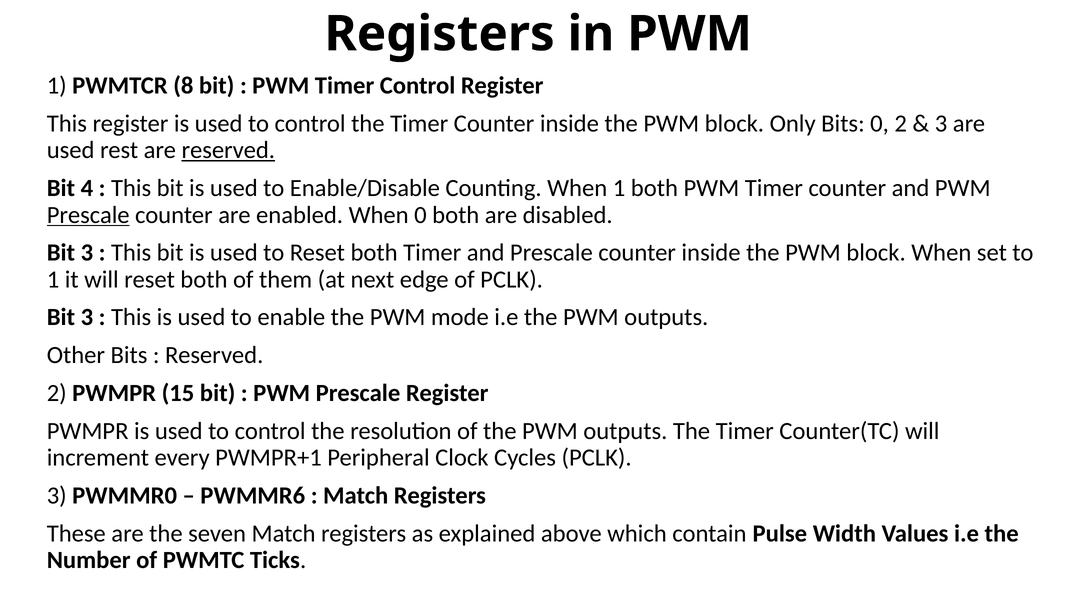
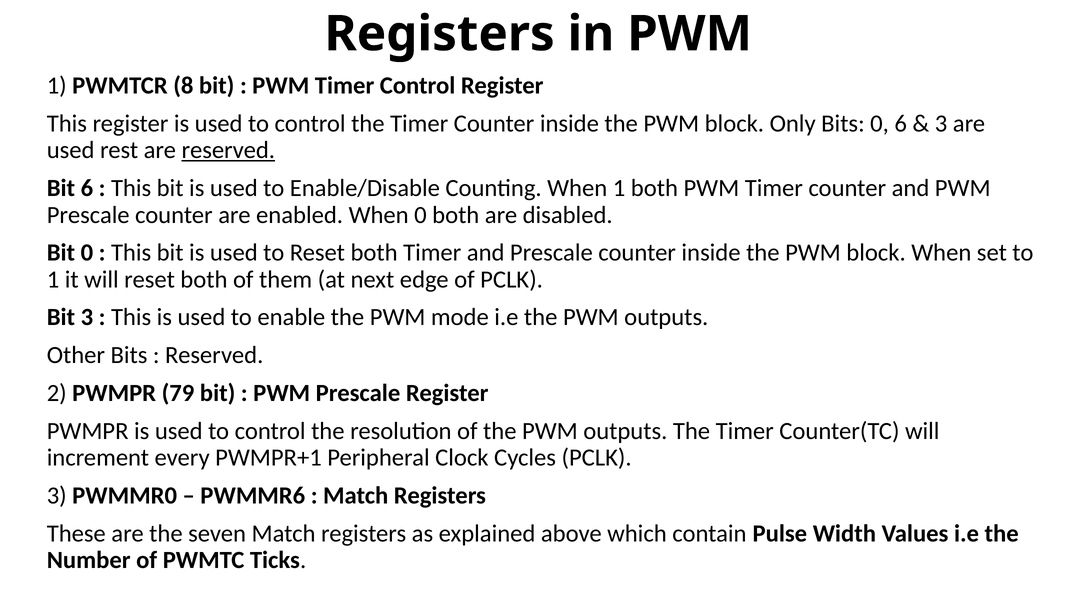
0 2: 2 -> 6 (901, 124)
Bit 4: 4 -> 6 (87, 188)
Prescale underline: present -> none (88, 215)
3: 3 -> 0 (87, 253)
15: 15 -> 79 (178, 393)
